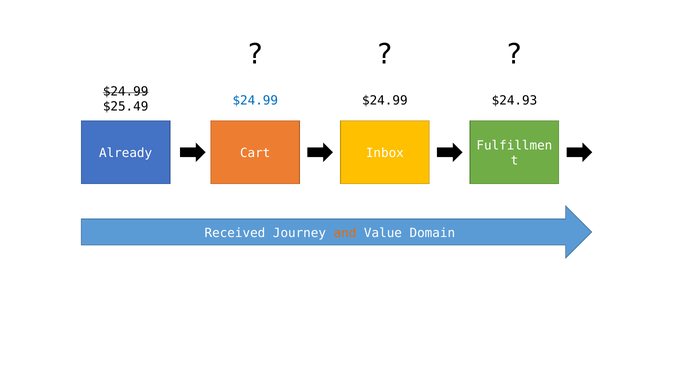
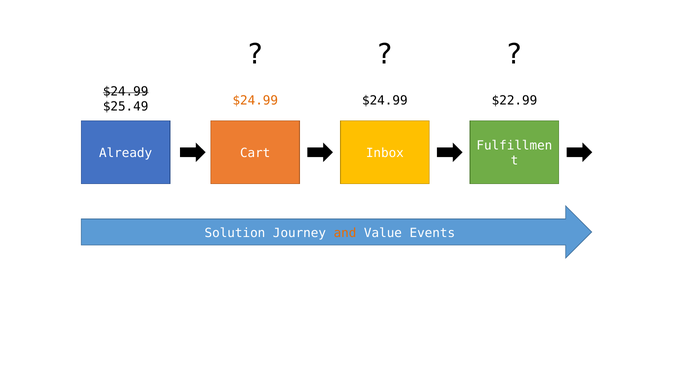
$24.99 colour: blue -> orange (255, 100)
$24.93: $24.93 -> $22.99 (514, 100)
Received: Received -> Solution (235, 233)
Domain: Domain -> Events (432, 233)
